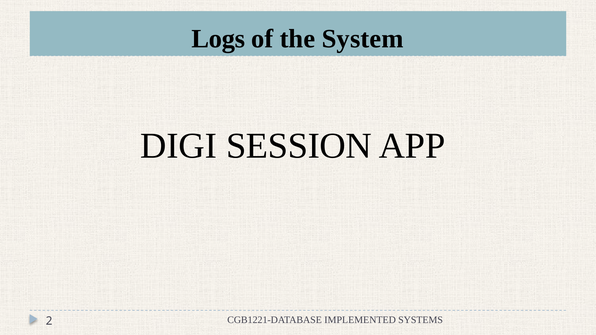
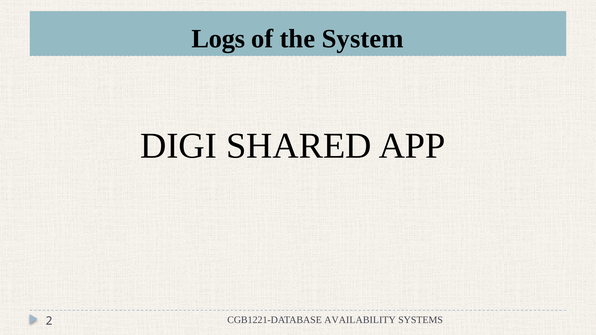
SESSION: SESSION -> SHARED (299, 146)
IMPLEMENTED: IMPLEMENTED -> AVAILABILITY (360, 320)
